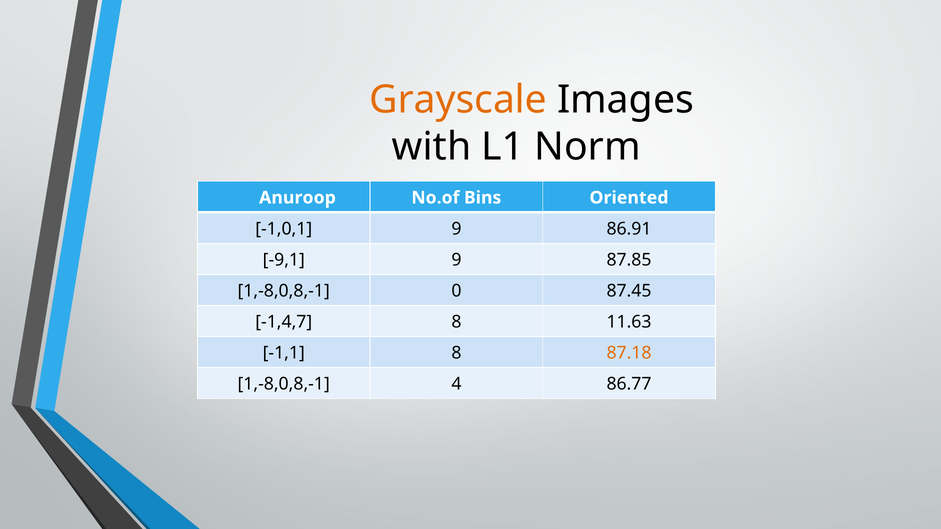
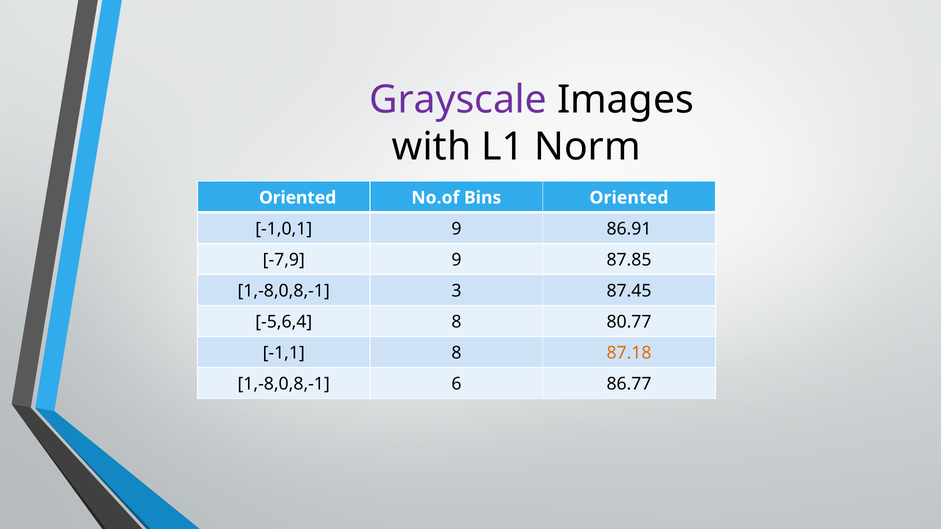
Grayscale colour: orange -> purple (458, 100)
Anuroop: Anuroop -> Oriented (298, 198)
-9,1: -9,1 -> -7,9 (284, 260)
0: 0 -> 3 (456, 291)
-1,4,7: -1,4,7 -> -5,6,4 (284, 322)
11.63: 11.63 -> 80.77 (629, 322)
4: 4 -> 6 (456, 384)
